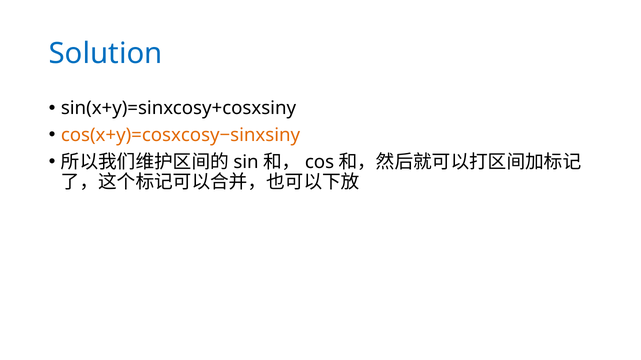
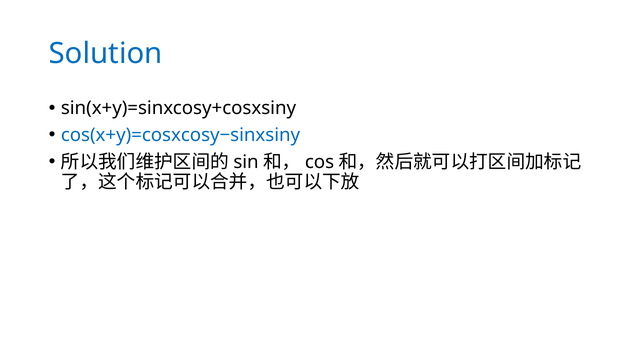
cos(x+y)=cosxcosy−sinxsiny colour: orange -> blue (181, 135)
